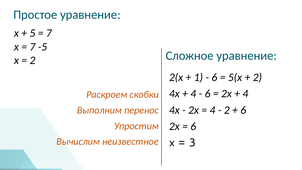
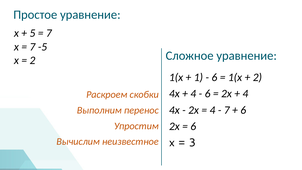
2(x: 2(x -> 1(x (176, 77)
5(x: 5(x -> 1(x (235, 77)
2: 2 -> 7 (227, 110)
